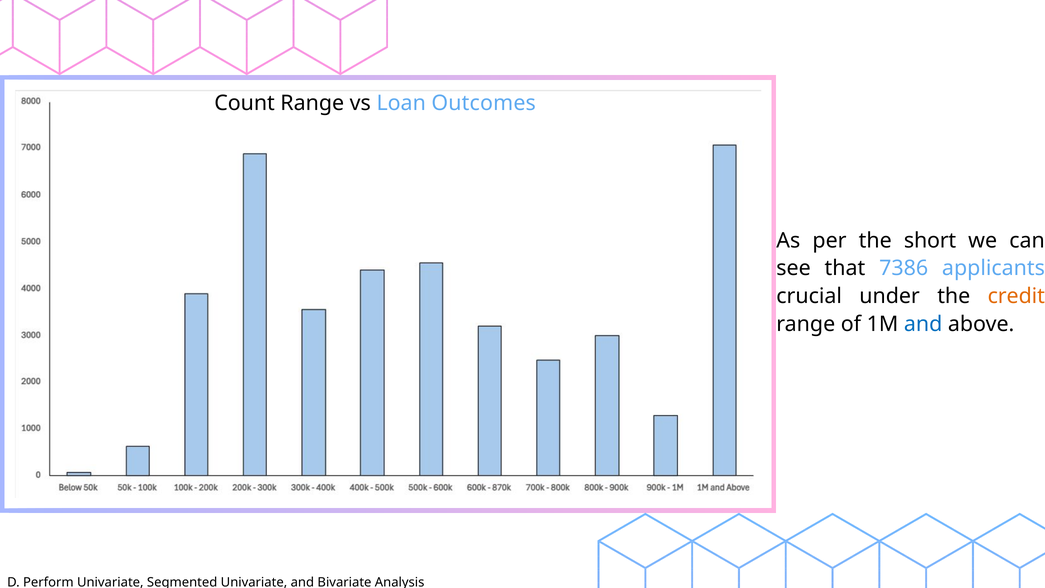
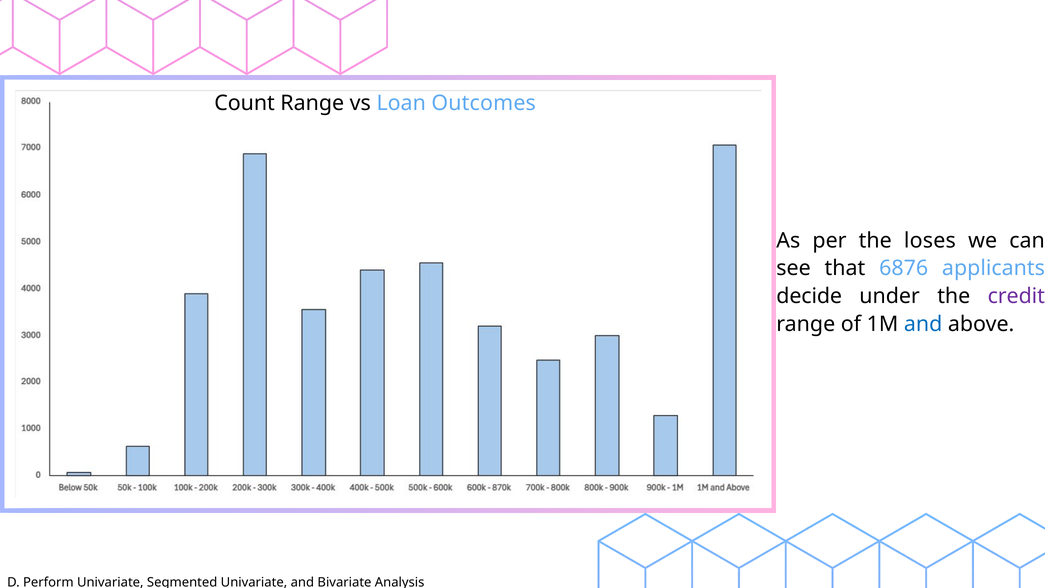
short: short -> loses (930, 240)
7386: 7386 -> 6876 (904, 268)
crucial: crucial -> decide (809, 296)
credit colour: orange -> purple (1016, 296)
